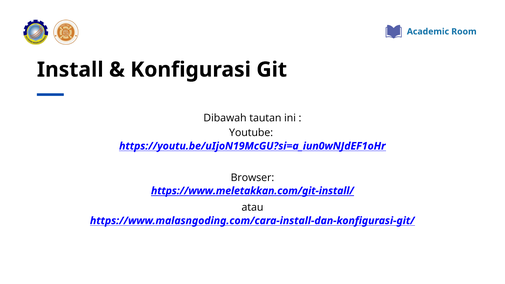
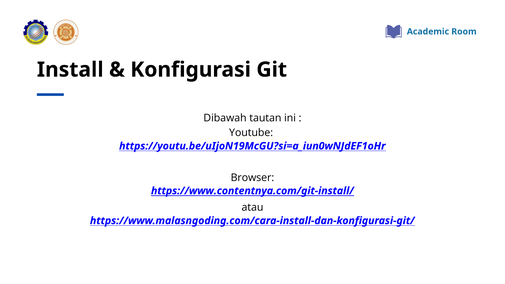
https://www.meletakkan.com/git-install/: https://www.meletakkan.com/git-install/ -> https://www.contentnya.com/git-install/ (252, 191)
